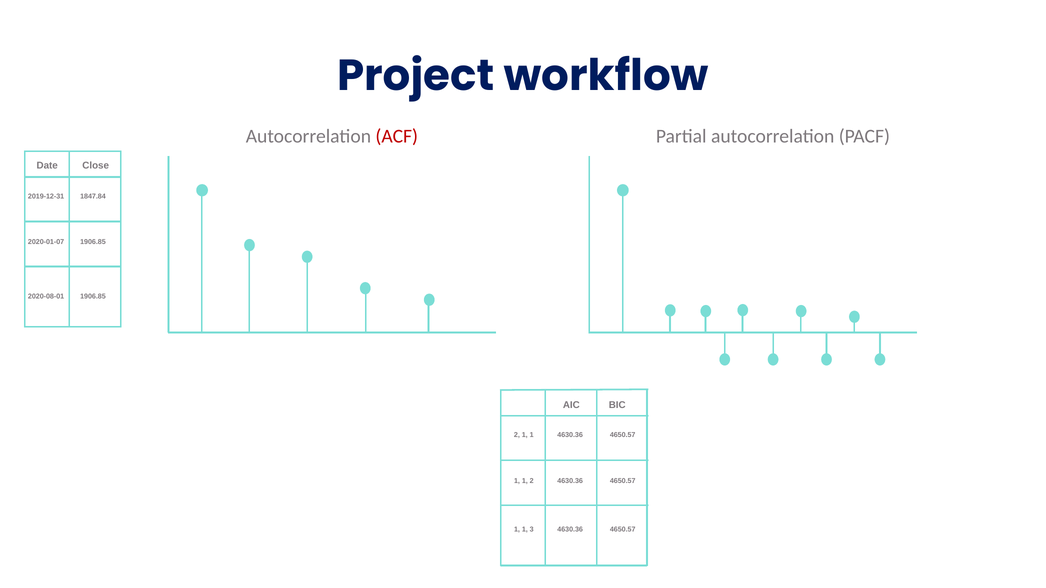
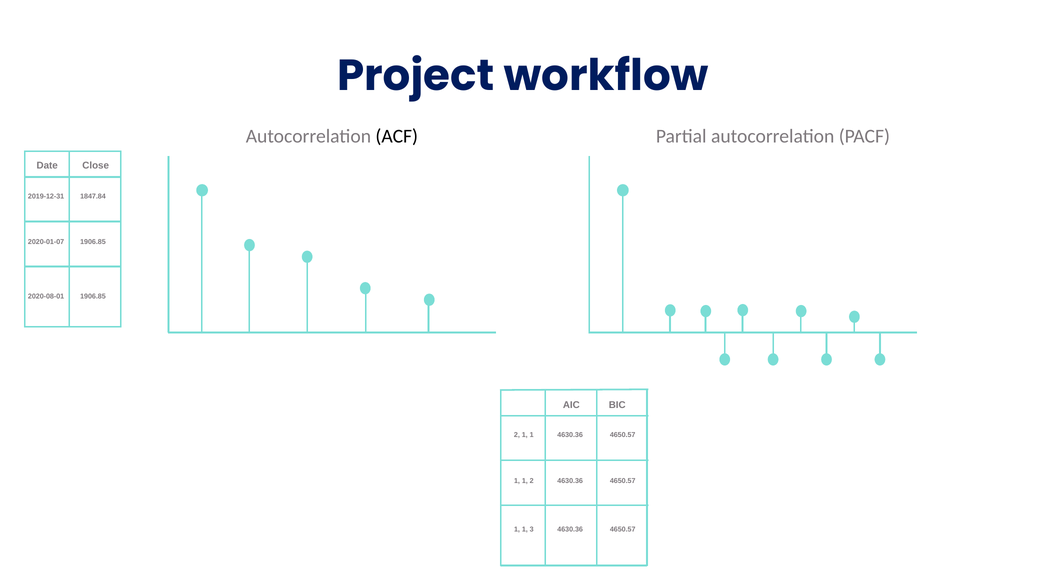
ACF colour: red -> black (397, 136)
